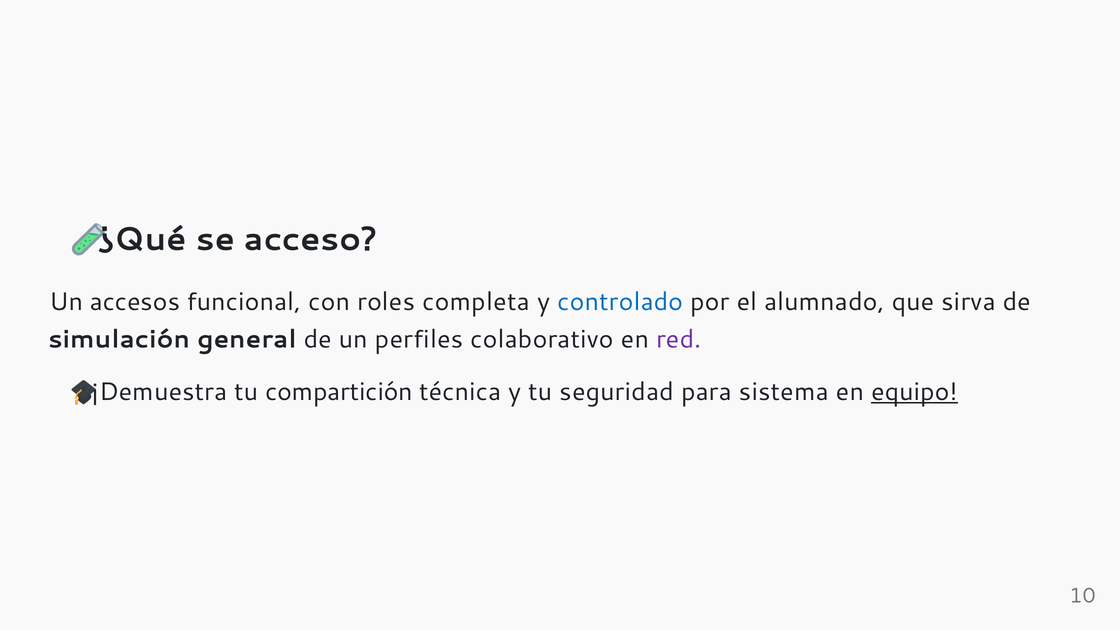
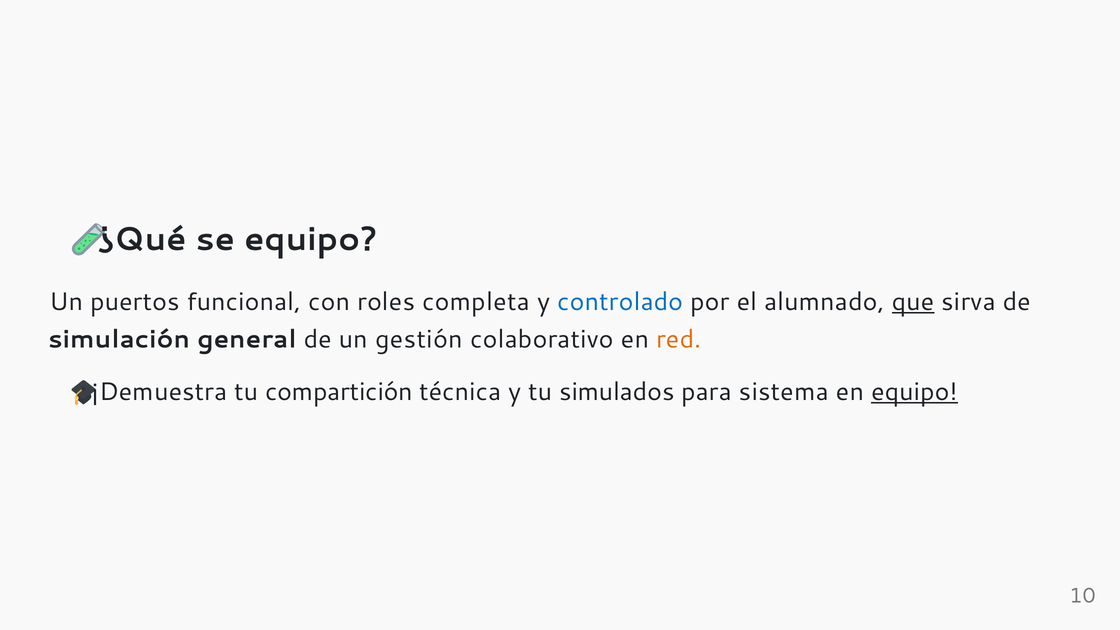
se acceso: acceso -> equipo (311, 239)
accesos: accesos -> puertos (135, 302)
que underline: none -> present (913, 302)
perfiles: perfiles -> gestión (419, 340)
red colour: purple -> orange (679, 340)
seguridad: seguridad -> simulados (617, 392)
